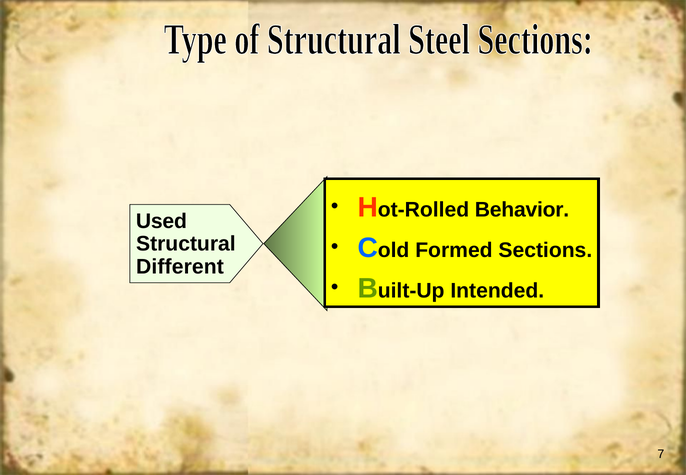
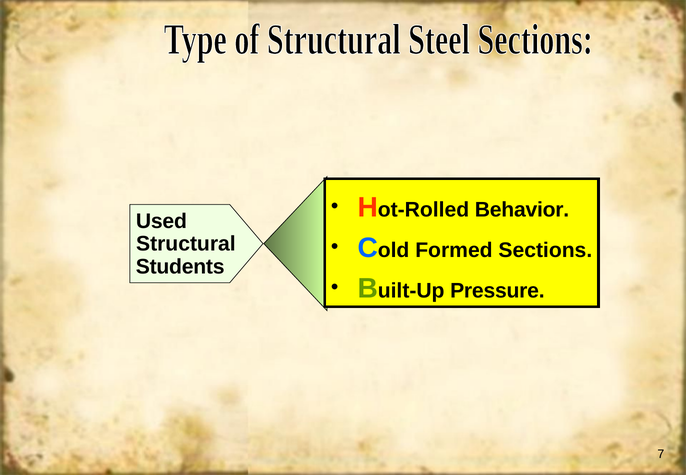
Different: Different -> Students (180, 267)
Intended: Intended -> Pressure (497, 291)
